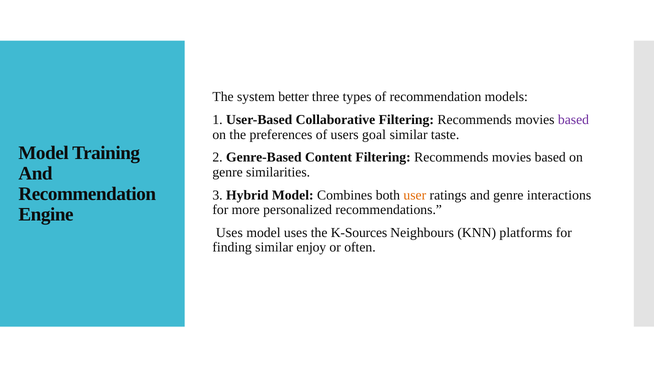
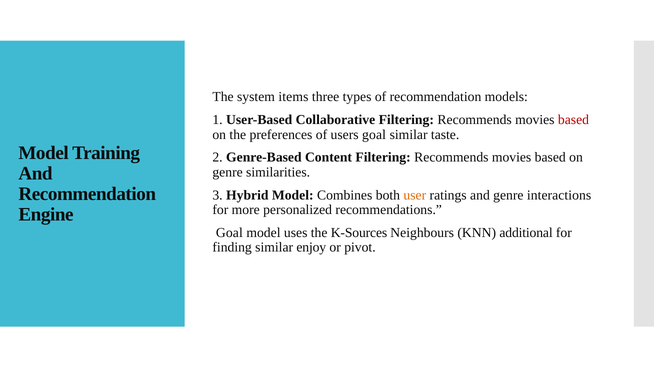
better: better -> items (293, 97)
based colour: purple -> red (573, 120)
Uses: Uses -> Goal (229, 233)
platforms: platforms -> additional (526, 233)
often: often -> pivot (360, 247)
